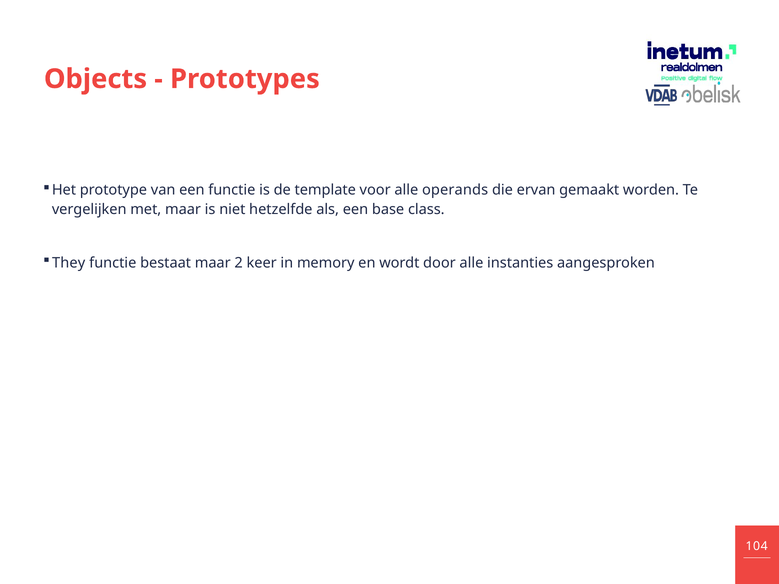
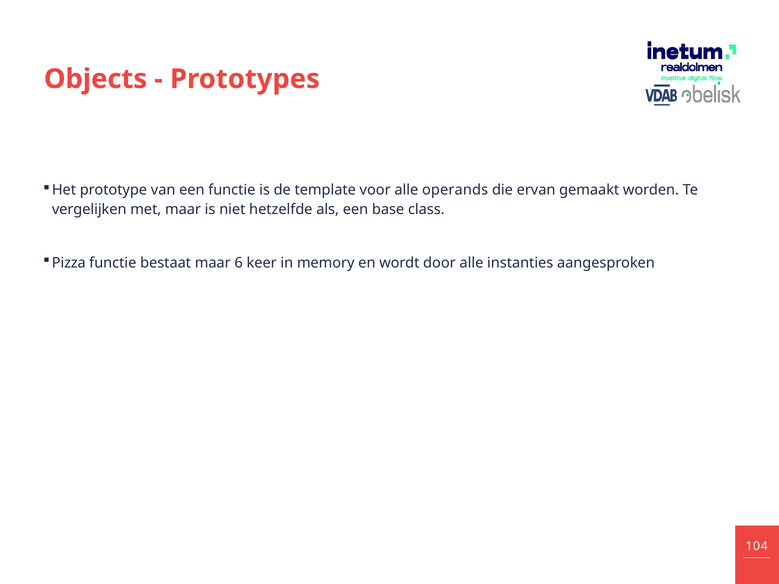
They: They -> Pizza (69, 263)
2: 2 -> 6 (239, 263)
